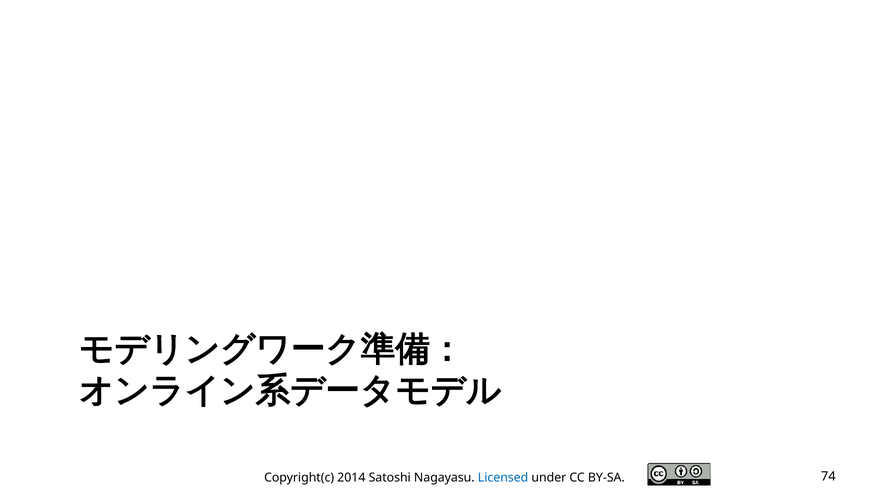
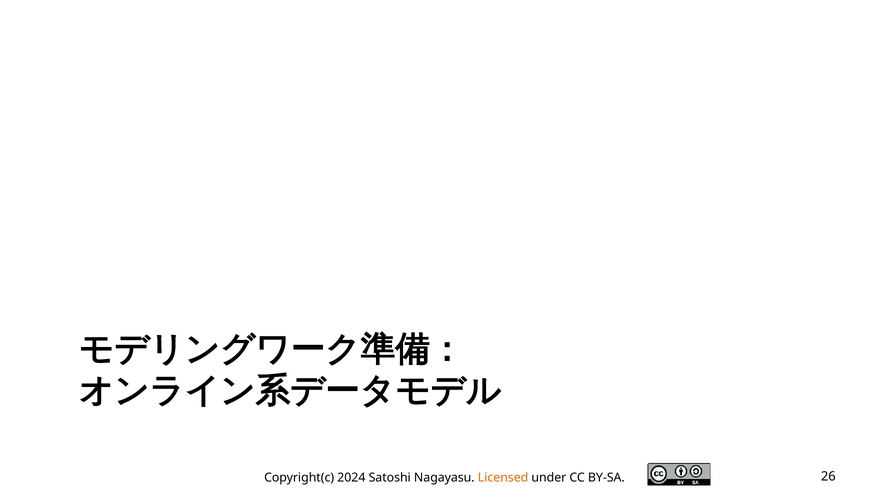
2014: 2014 -> 2024 (351, 478)
Licensed colour: blue -> orange (503, 478)
74: 74 -> 26 (828, 477)
